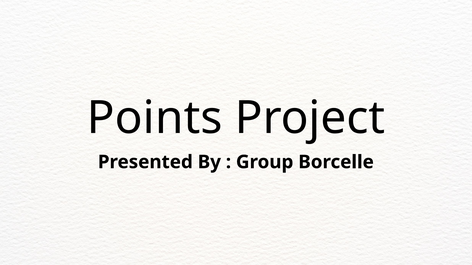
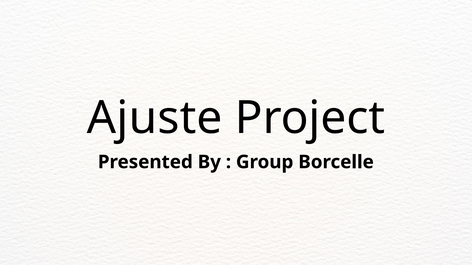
Points: Points -> Ajuste (155, 118)
